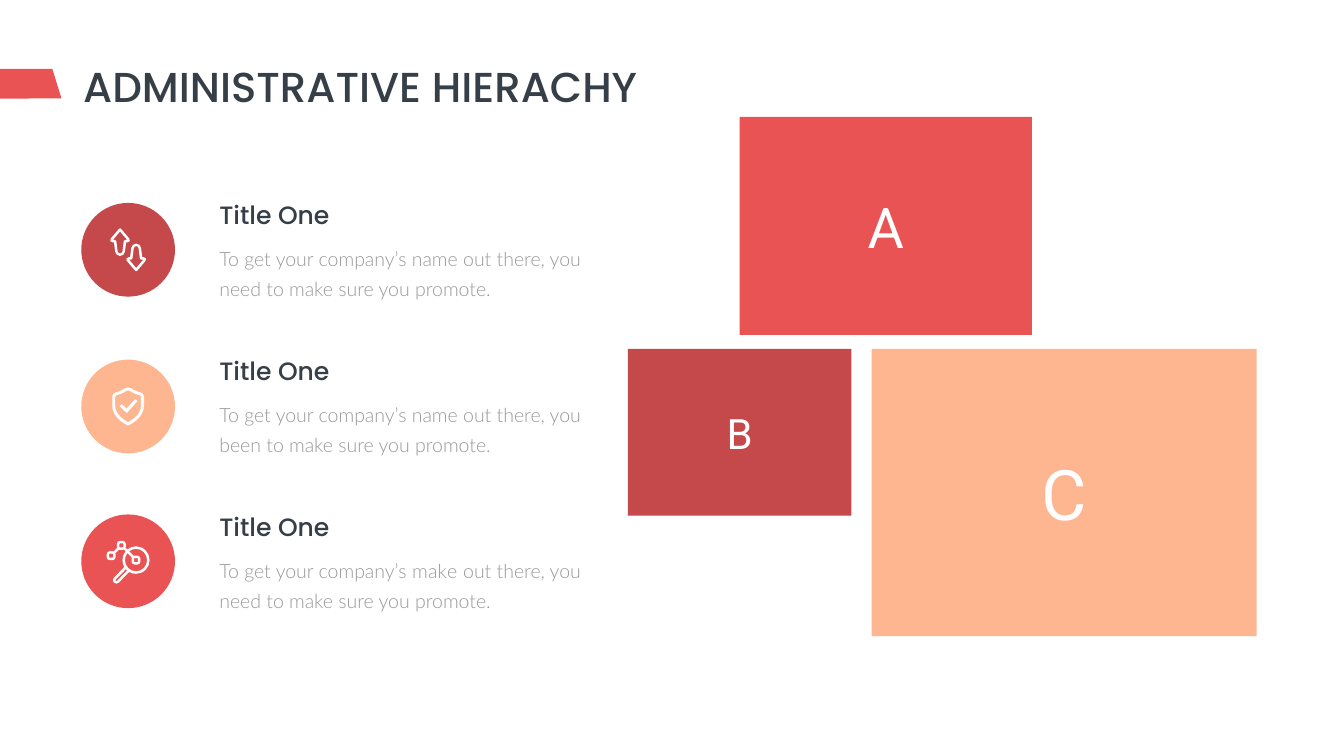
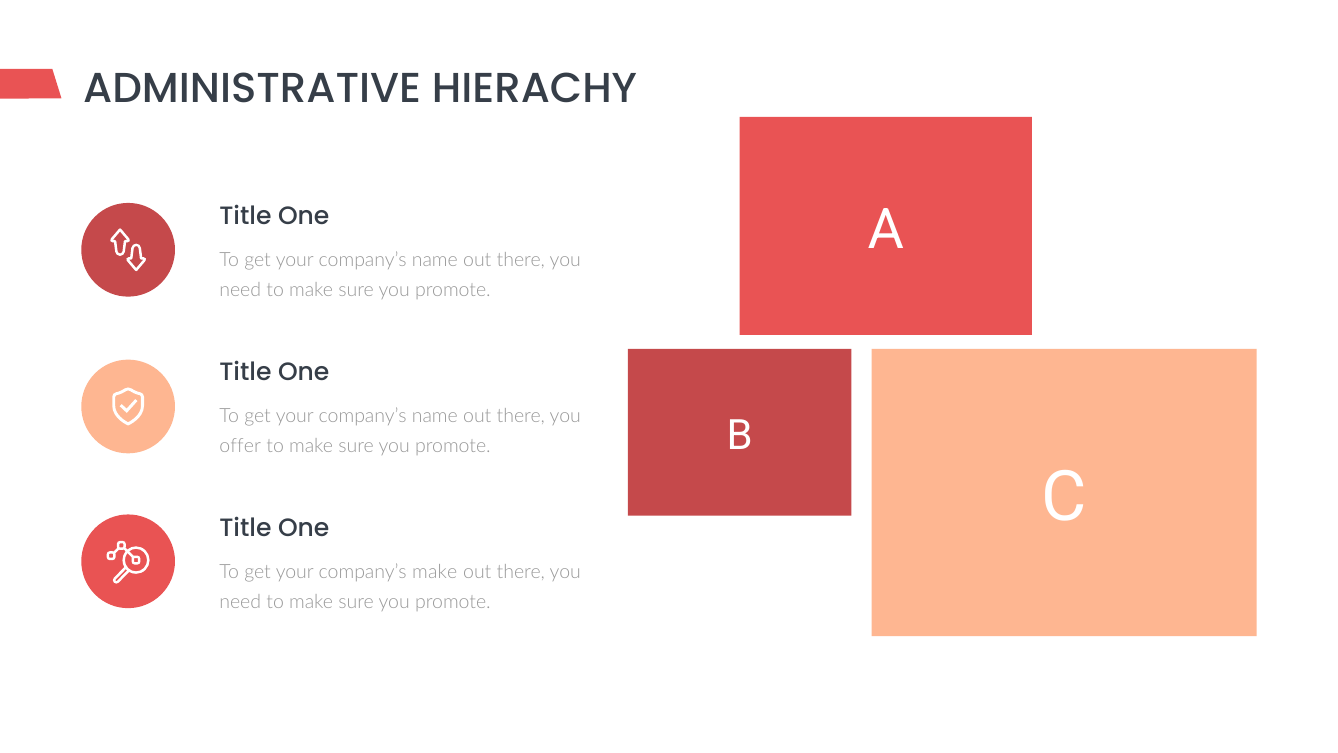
been: been -> offer (240, 446)
